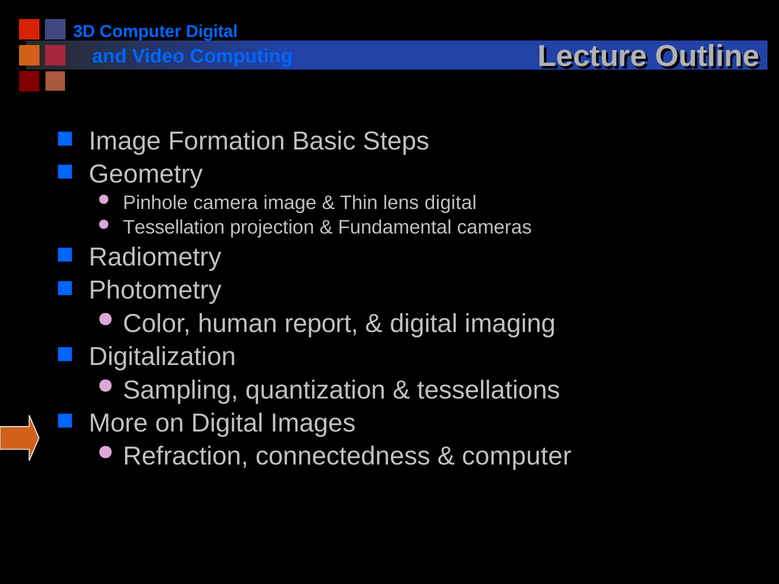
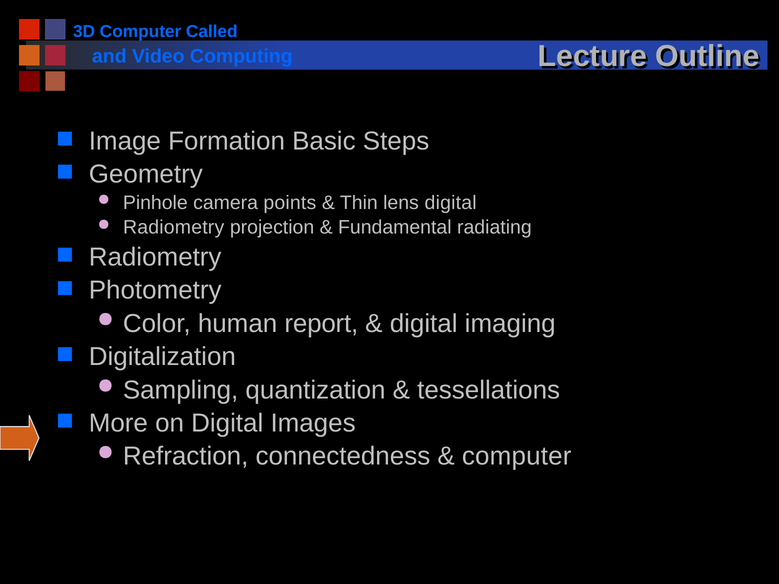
Digital: Digital -> Called (212, 32)
camera image: image -> points (290, 203)
Tessellation: Tessellation -> Radiometry (174, 228)
cameras: cameras -> radiating (494, 228)
